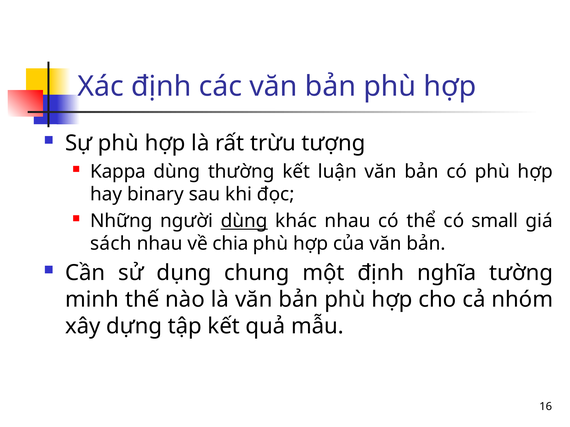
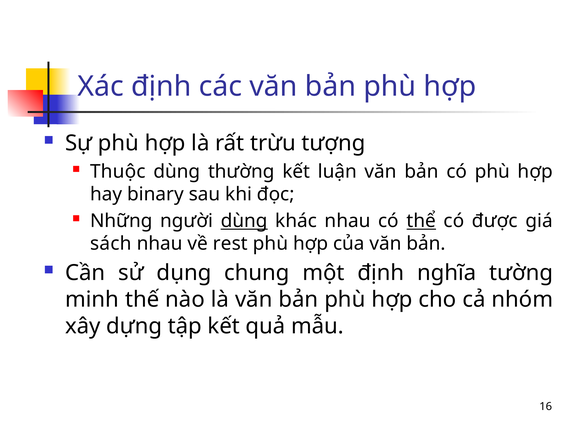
Kappa: Kappa -> Thuộc (118, 172)
thể underline: none -> present (421, 221)
small: small -> được (495, 221)
chia: chia -> rest (230, 244)
